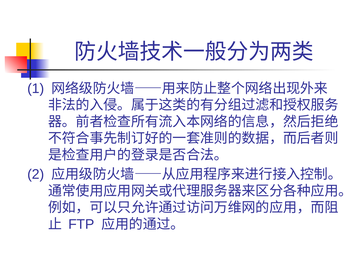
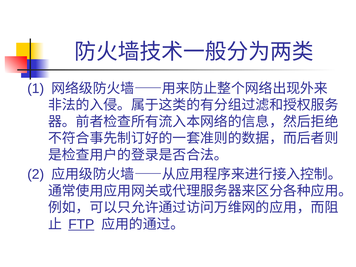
FTP underline: none -> present (81, 224)
